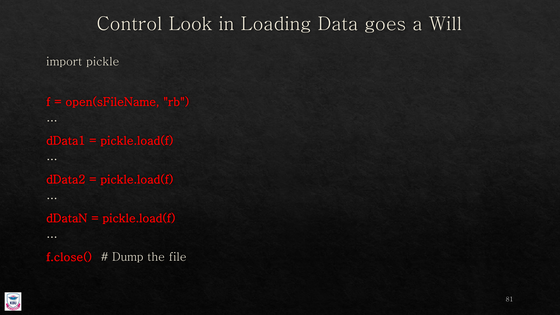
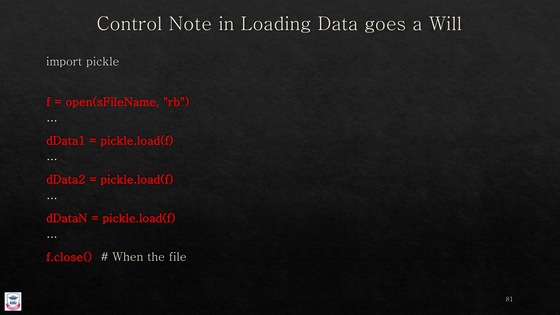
Look: Look -> Note (190, 24)
Dump: Dump -> When (128, 257)
